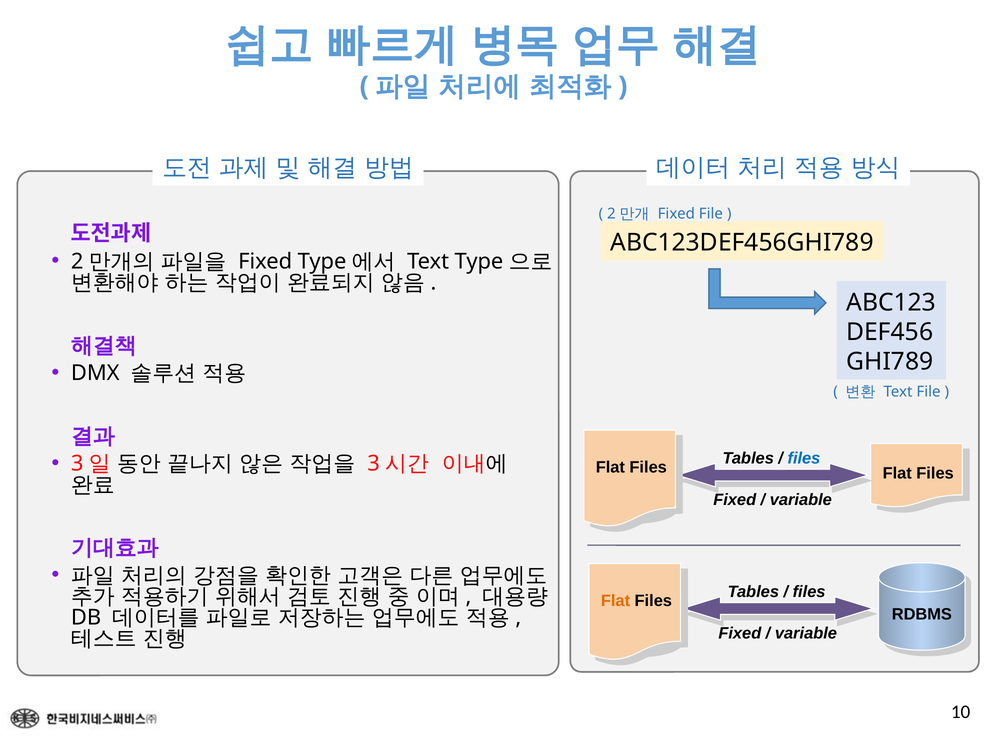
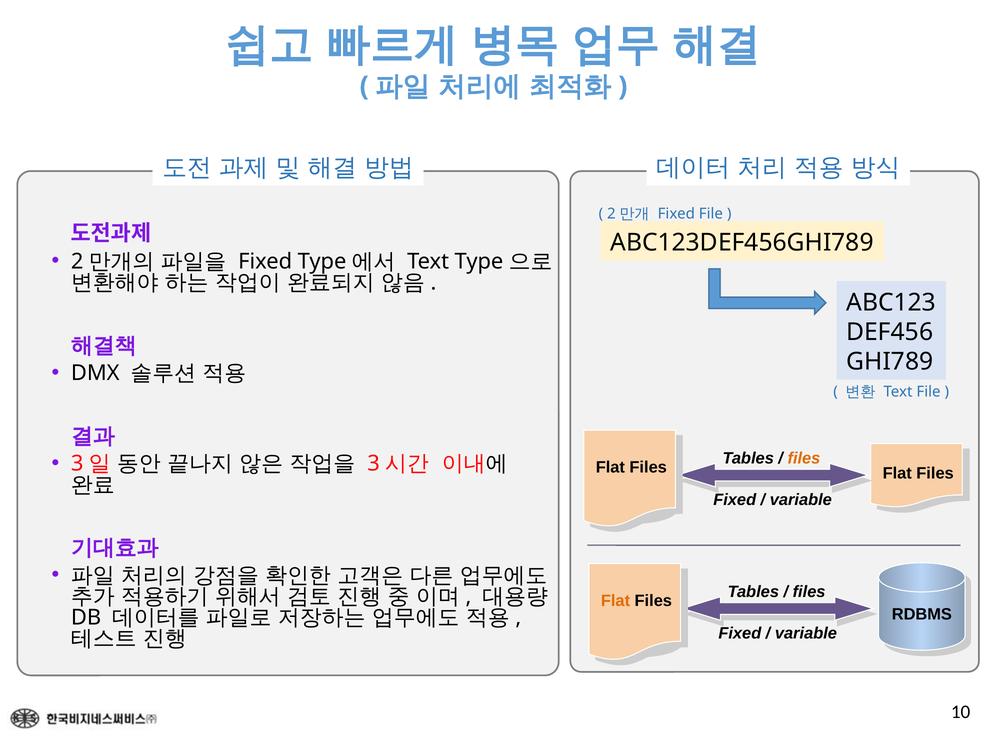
files colour: blue -> orange (804, 458)
